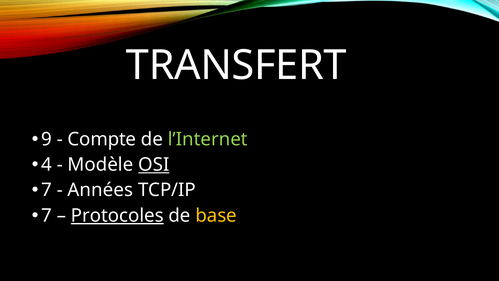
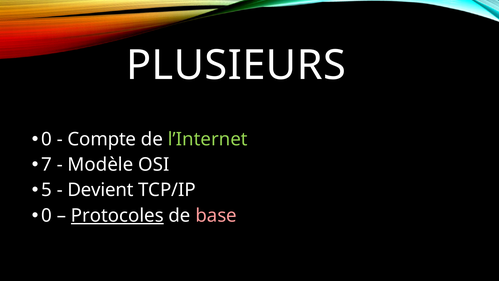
TRANSFERT: TRANSFERT -> PLUSIEURS (236, 65)
9: 9 -> 0 (47, 139)
4: 4 -> 7 (47, 165)
OSI underline: present -> none (154, 165)
7: 7 -> 5 (47, 190)
Années: Années -> Devient (101, 190)
7: 7 -> 0 (47, 215)
base colour: yellow -> pink (216, 215)
